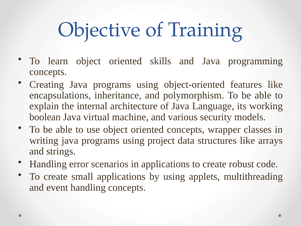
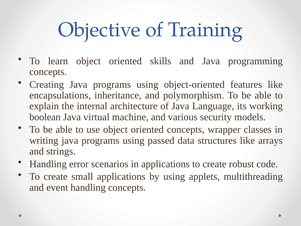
project: project -> passed (161, 140)
